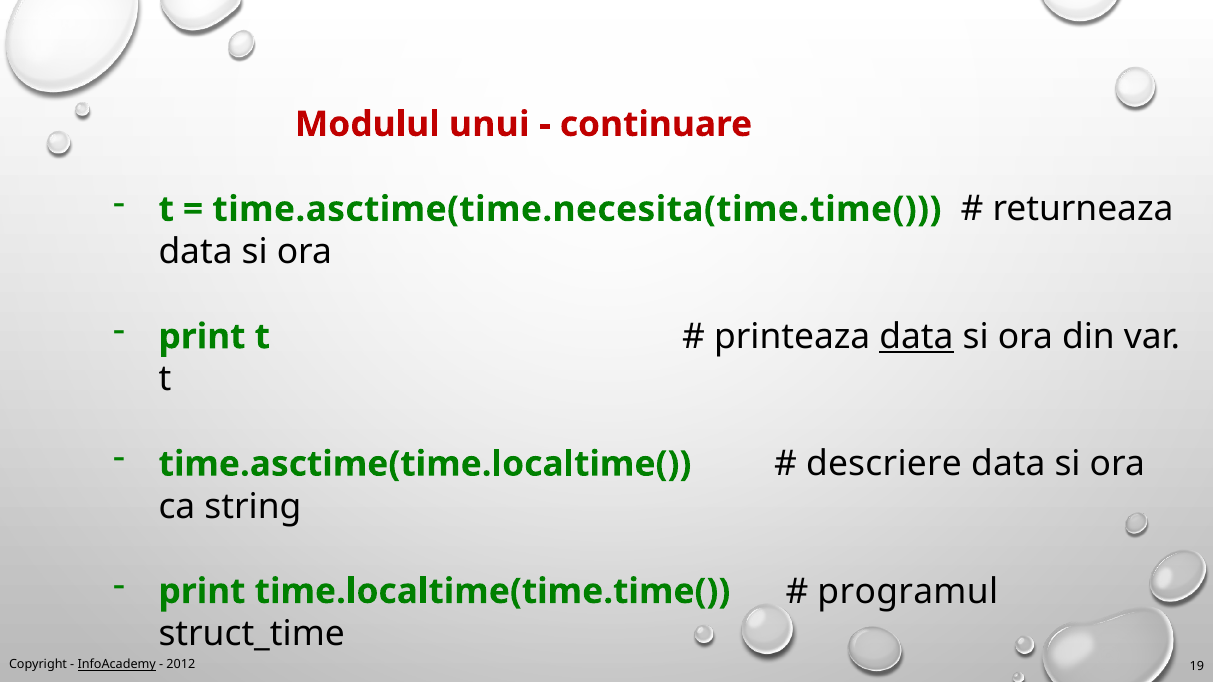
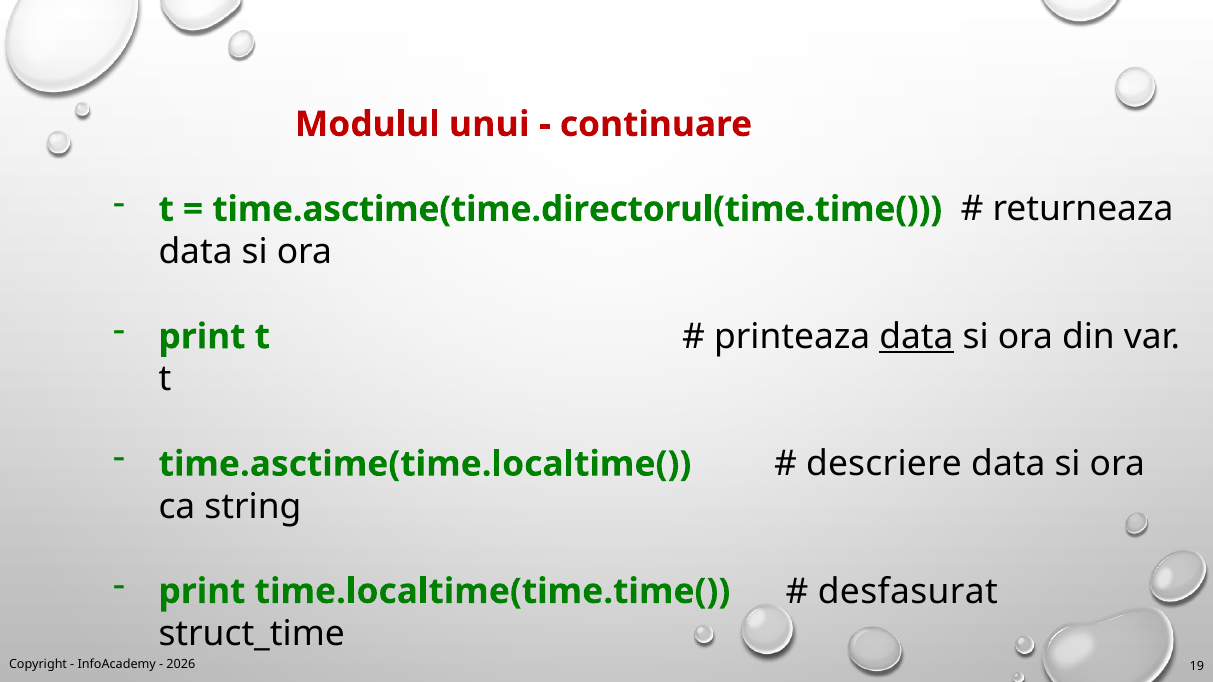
time.asctime(time.necesita(time.time(: time.asctime(time.necesita(time.time( -> time.asctime(time.directorul(time.time( (577, 209)
programul: programul -> desfasurat (908, 592)
InfoAcademy underline: present -> none (117, 665)
2012: 2012 -> 2026 (181, 665)
